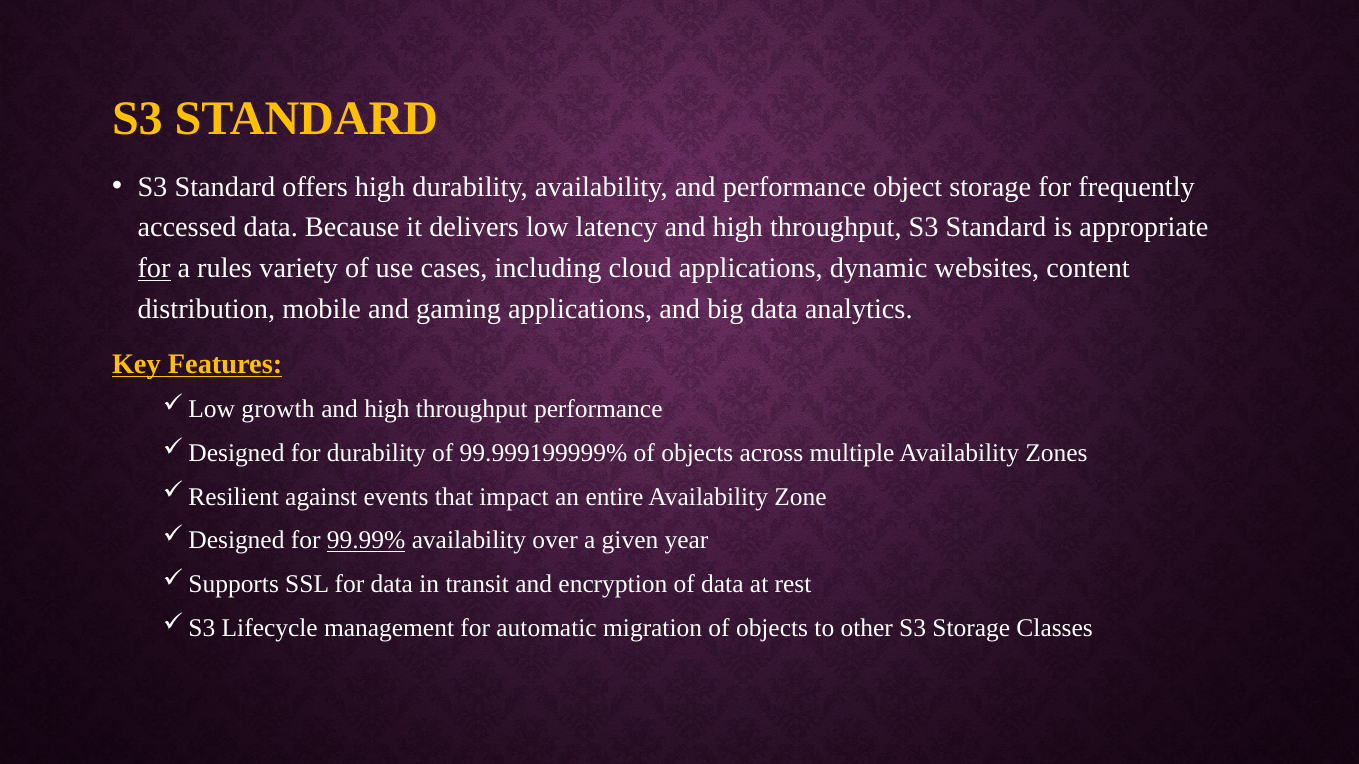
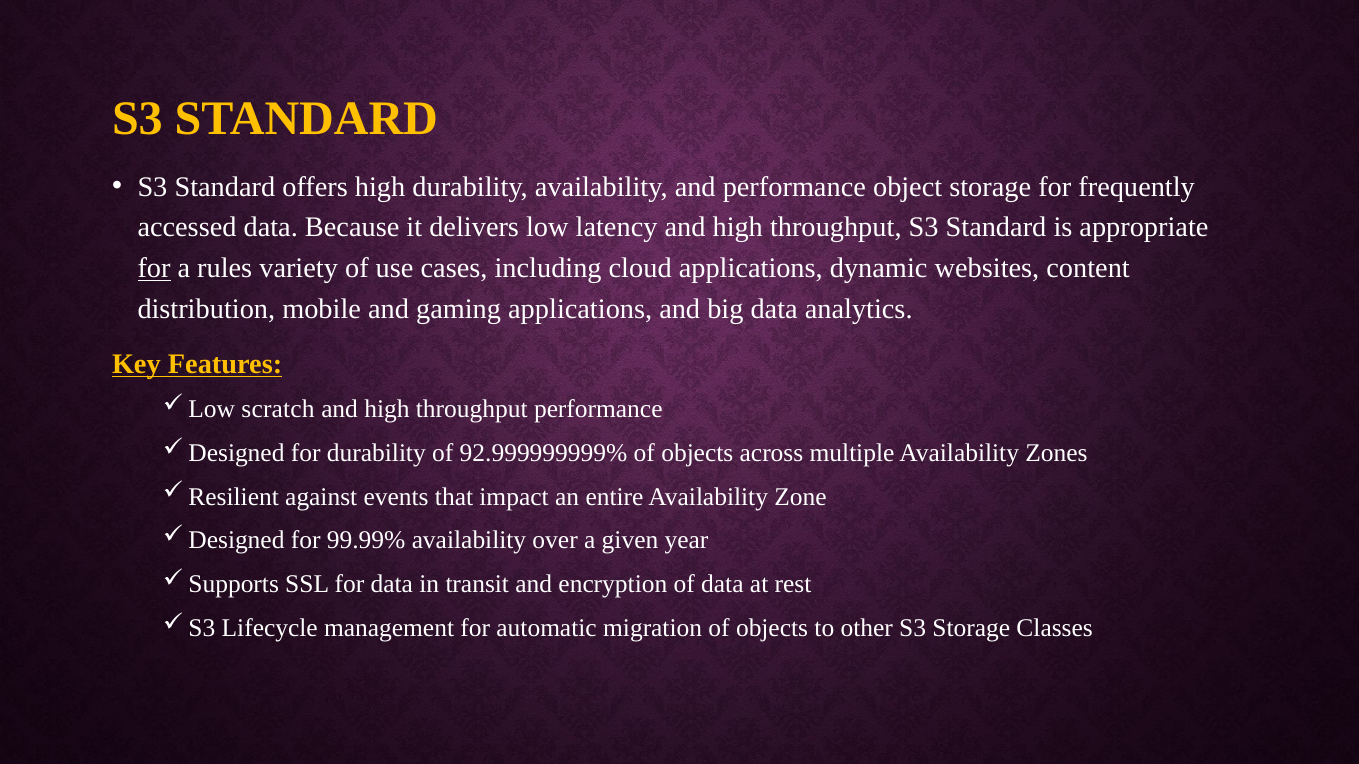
growth: growth -> scratch (278, 409)
99.999199999%: 99.999199999% -> 92.999999999% (544, 453)
99.99% underline: present -> none (366, 541)
